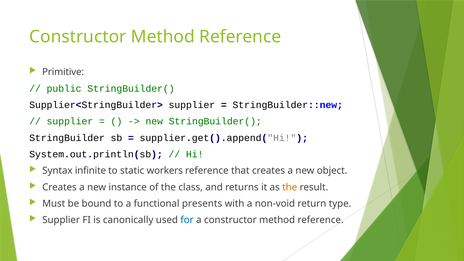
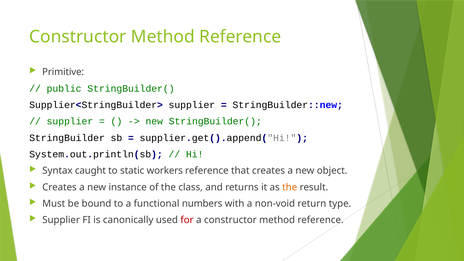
infinite: infinite -> caught (90, 171)
presents: presents -> numbers (202, 204)
for colour: blue -> red (187, 220)
